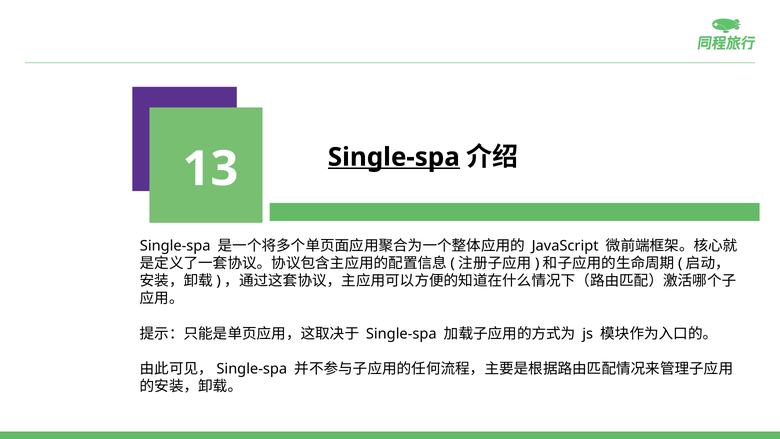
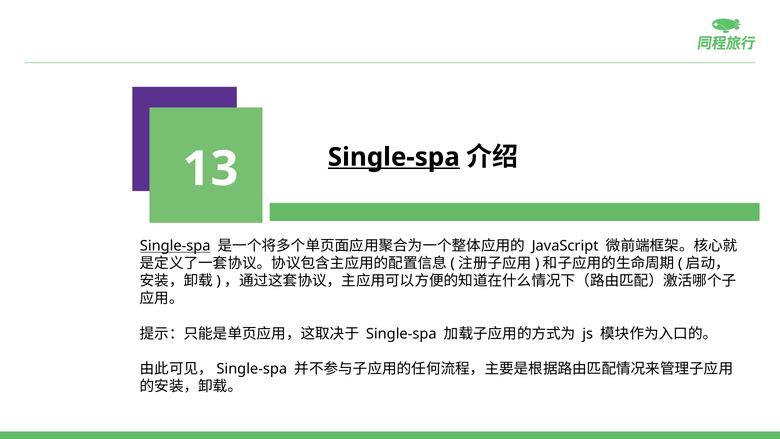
Single-spa underline: none -> present (175, 246)
